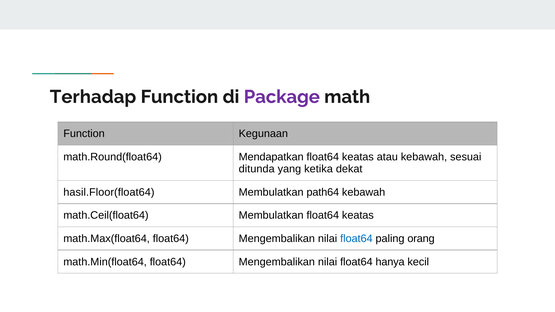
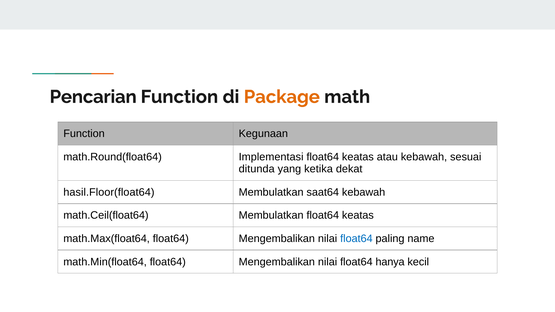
Terhadap: Terhadap -> Pencarian (93, 97)
Package colour: purple -> orange (282, 97)
Mendapatkan: Mendapatkan -> Implementasi (271, 157)
path64: path64 -> saat64 (323, 192)
orang: orang -> name (421, 239)
